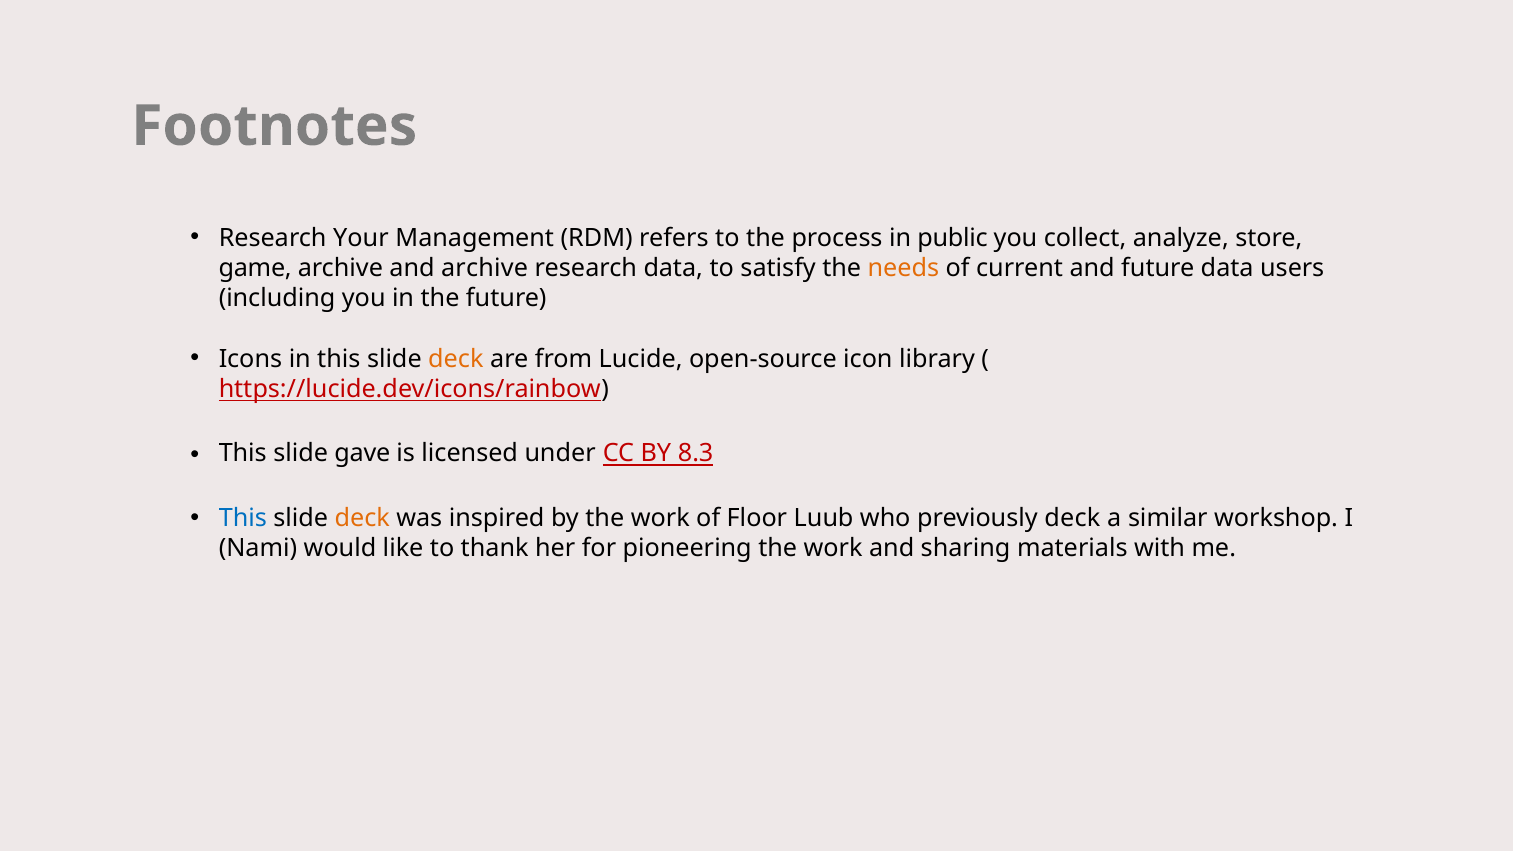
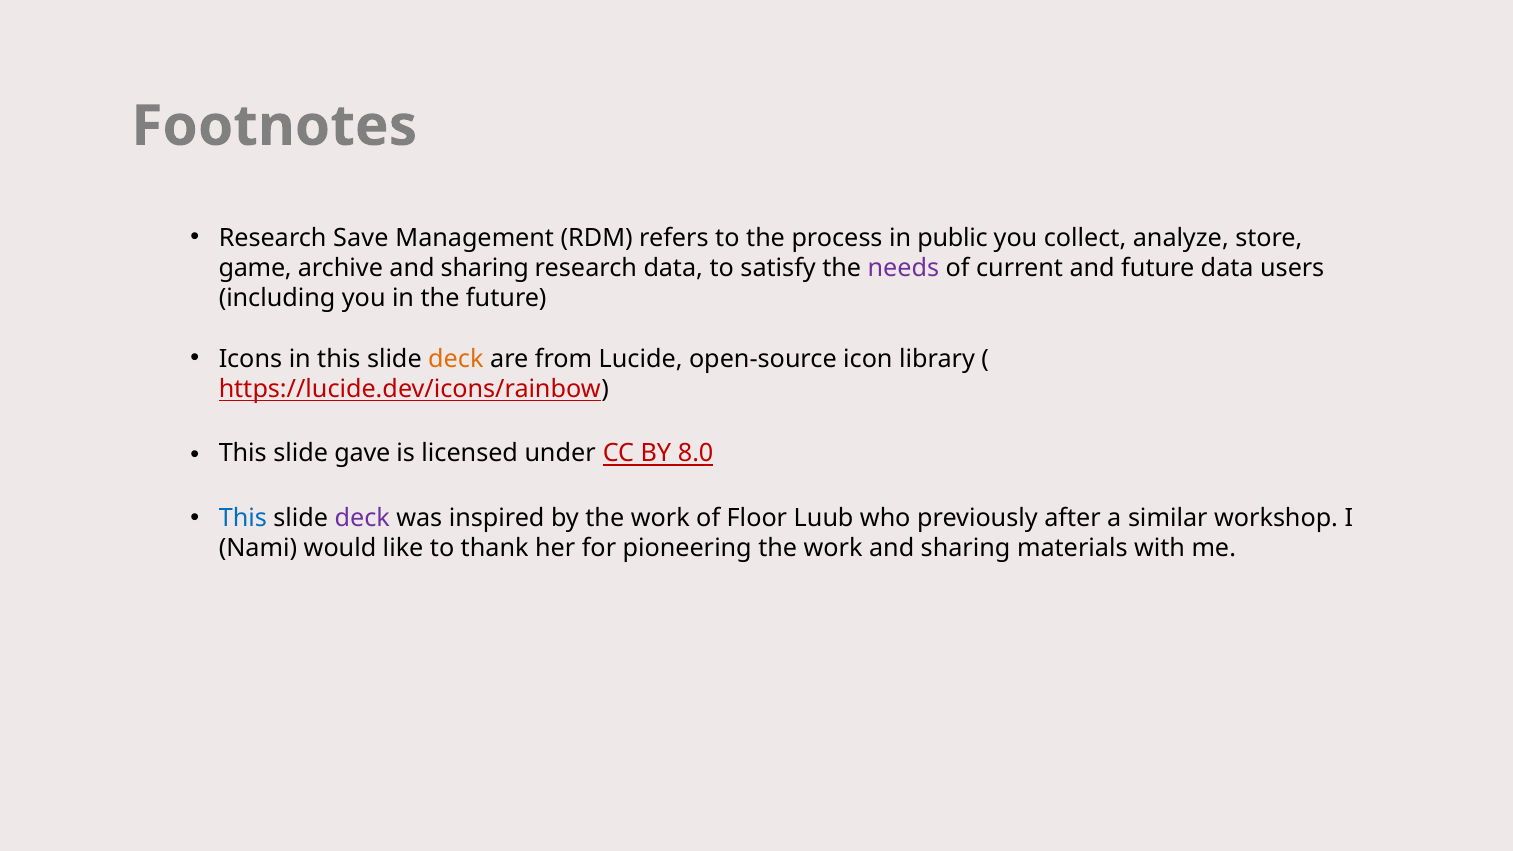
Your: Your -> Save (361, 238)
archive and archive: archive -> sharing (485, 268)
needs colour: orange -> purple (903, 268)
8.3: 8.3 -> 8.0 (696, 454)
deck colour: orange -> purple (362, 518)
previously deck: deck -> after (1073, 518)
